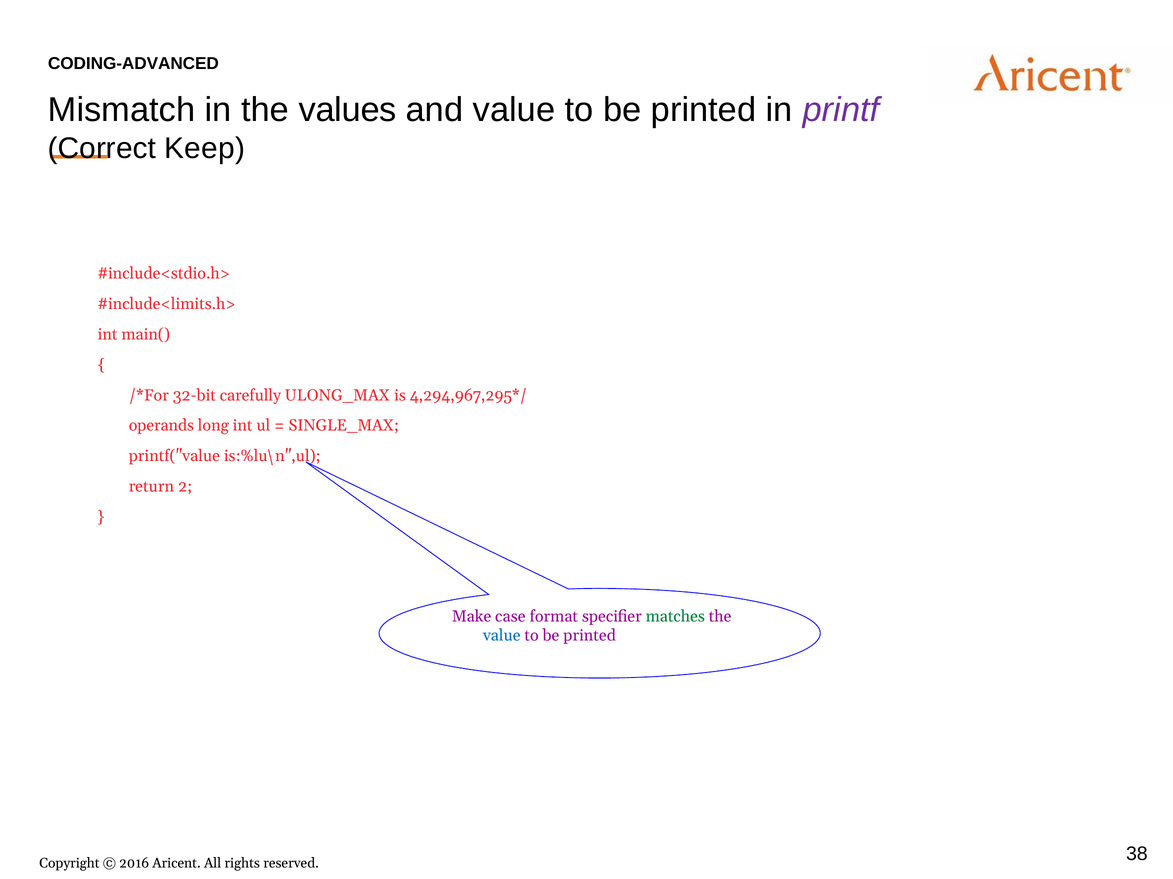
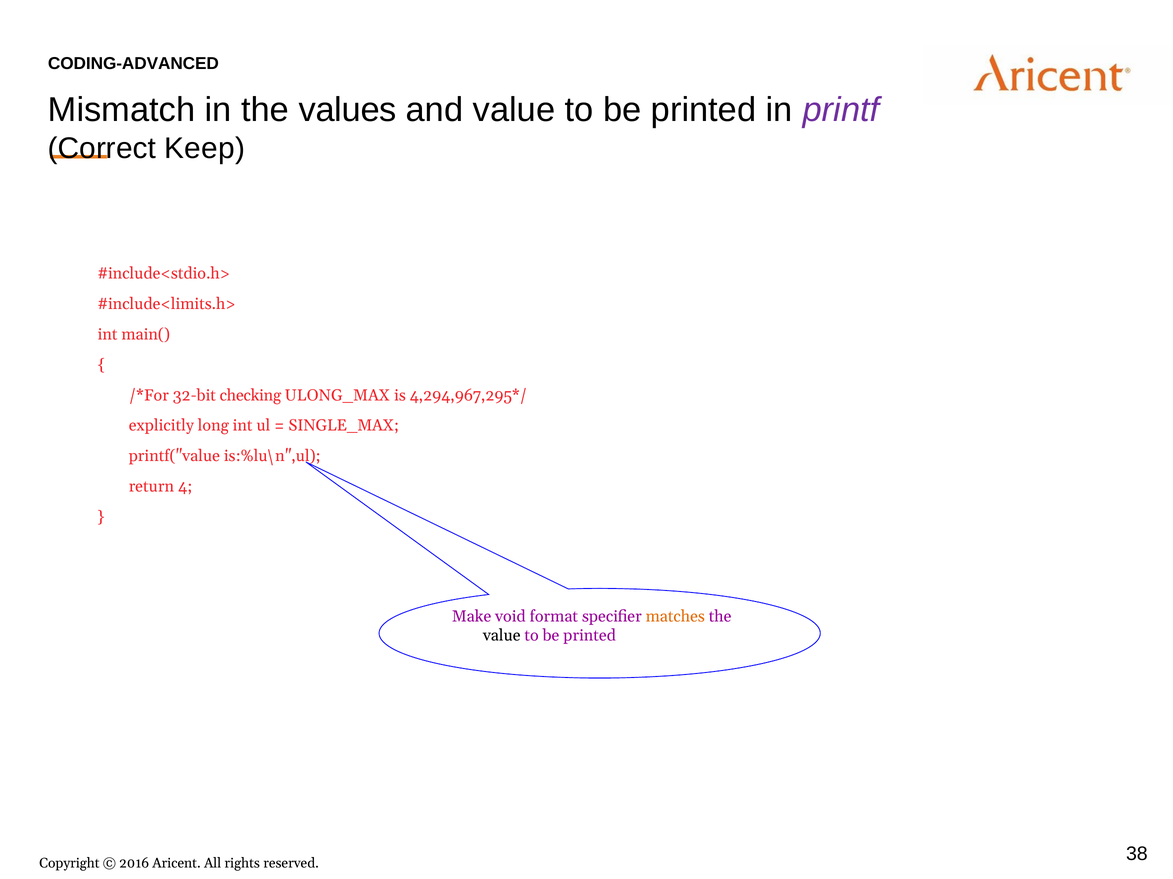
carefully: carefully -> checking (250, 395)
operands: operands -> explicitly (161, 426)
2: 2 -> 4 (185, 487)
case: case -> void (510, 617)
matches colour: green -> orange (675, 617)
value colour: blue -> black (502, 636)
